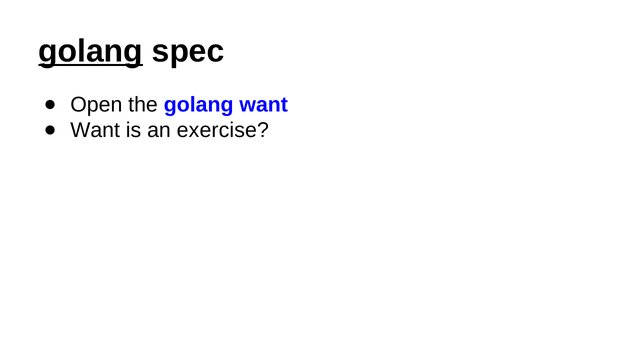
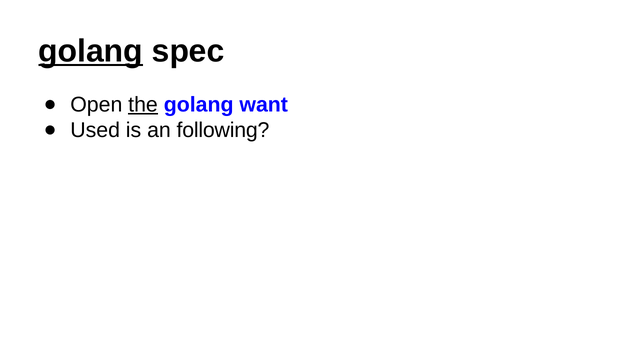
the underline: none -> present (143, 105)
Want: Want -> Used (95, 130)
exercise: exercise -> following (223, 130)
